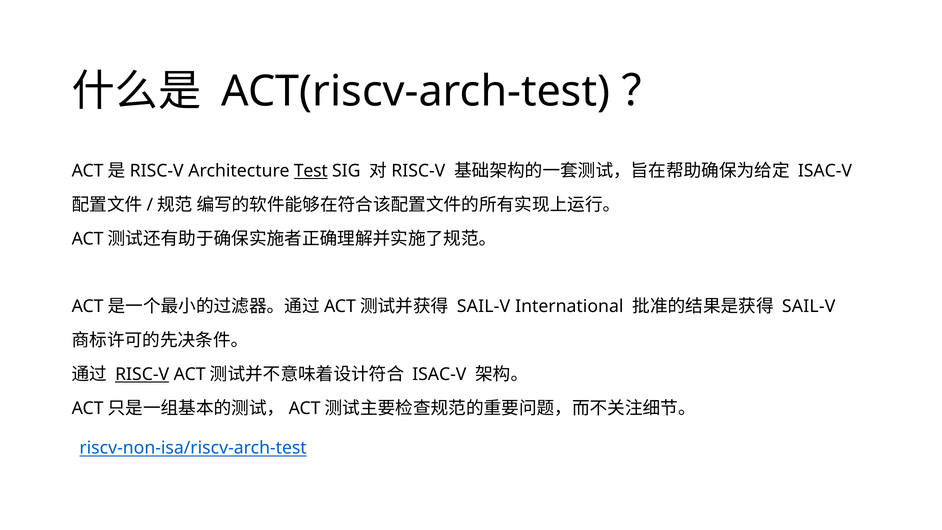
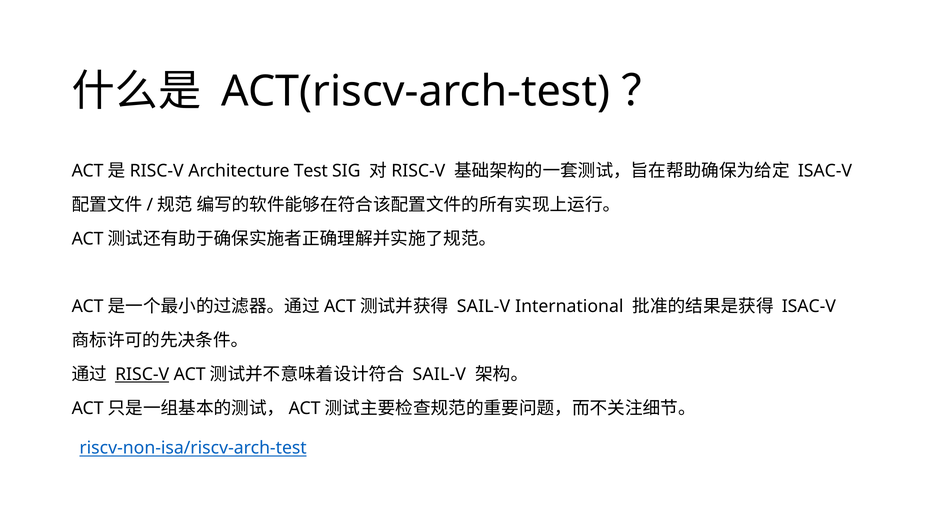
Test underline: present -> none (311, 171)
SAIL-V: SAIL-V -> ISAC-V (809, 306)
ISAC-V: ISAC-V -> SAIL-V (439, 374)
